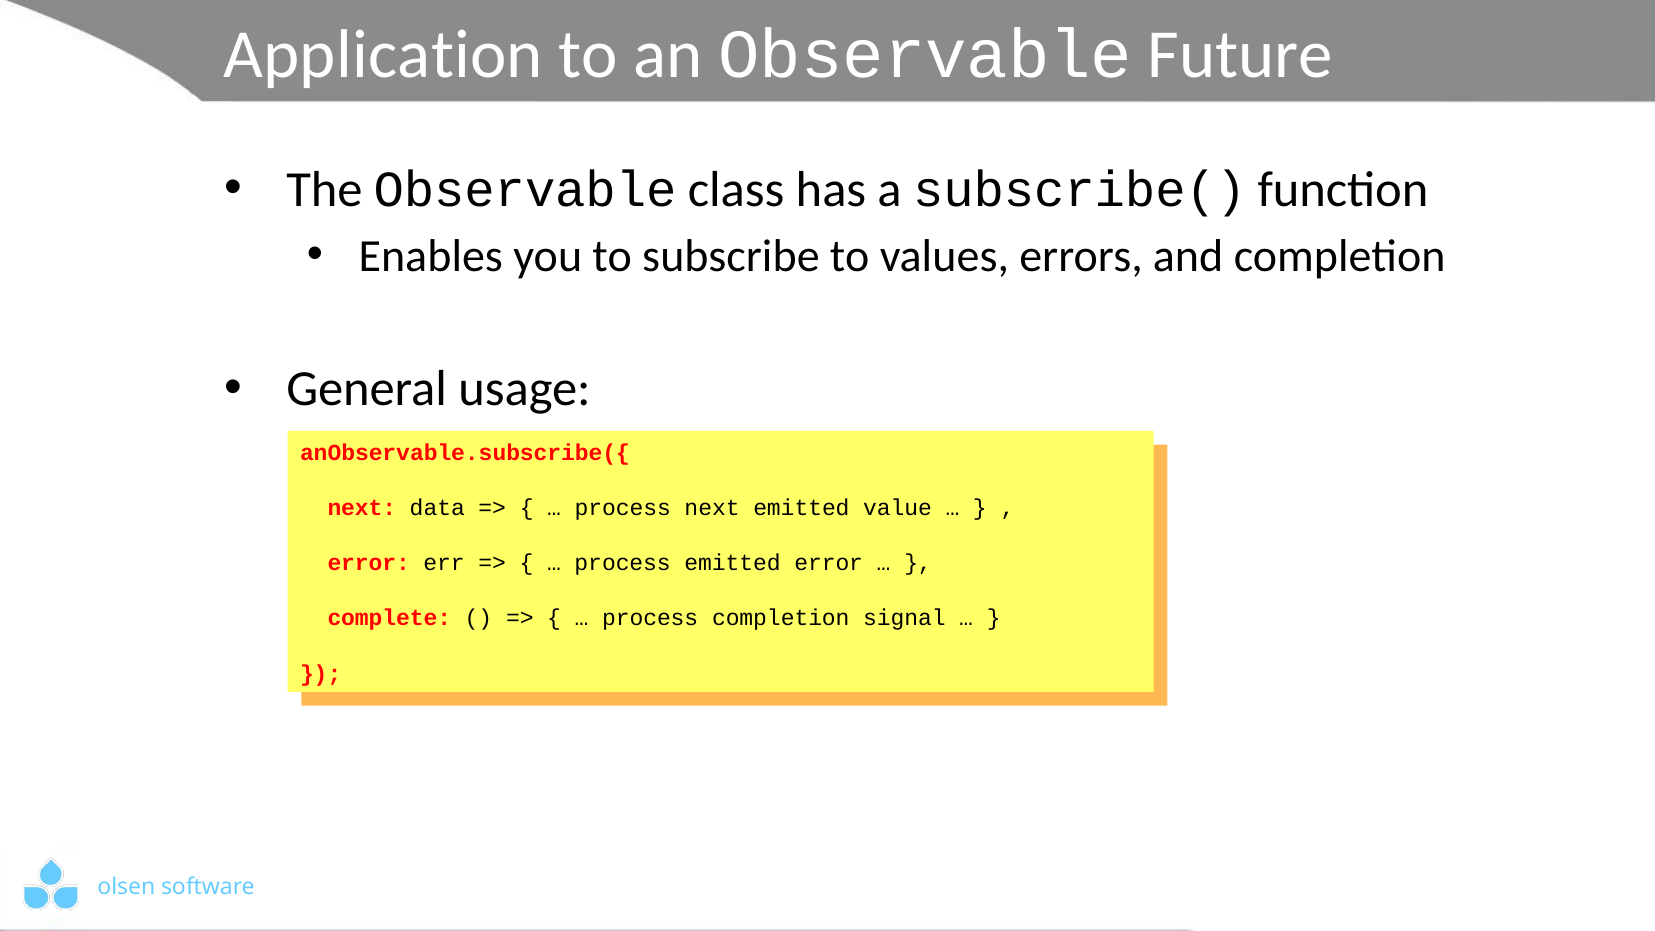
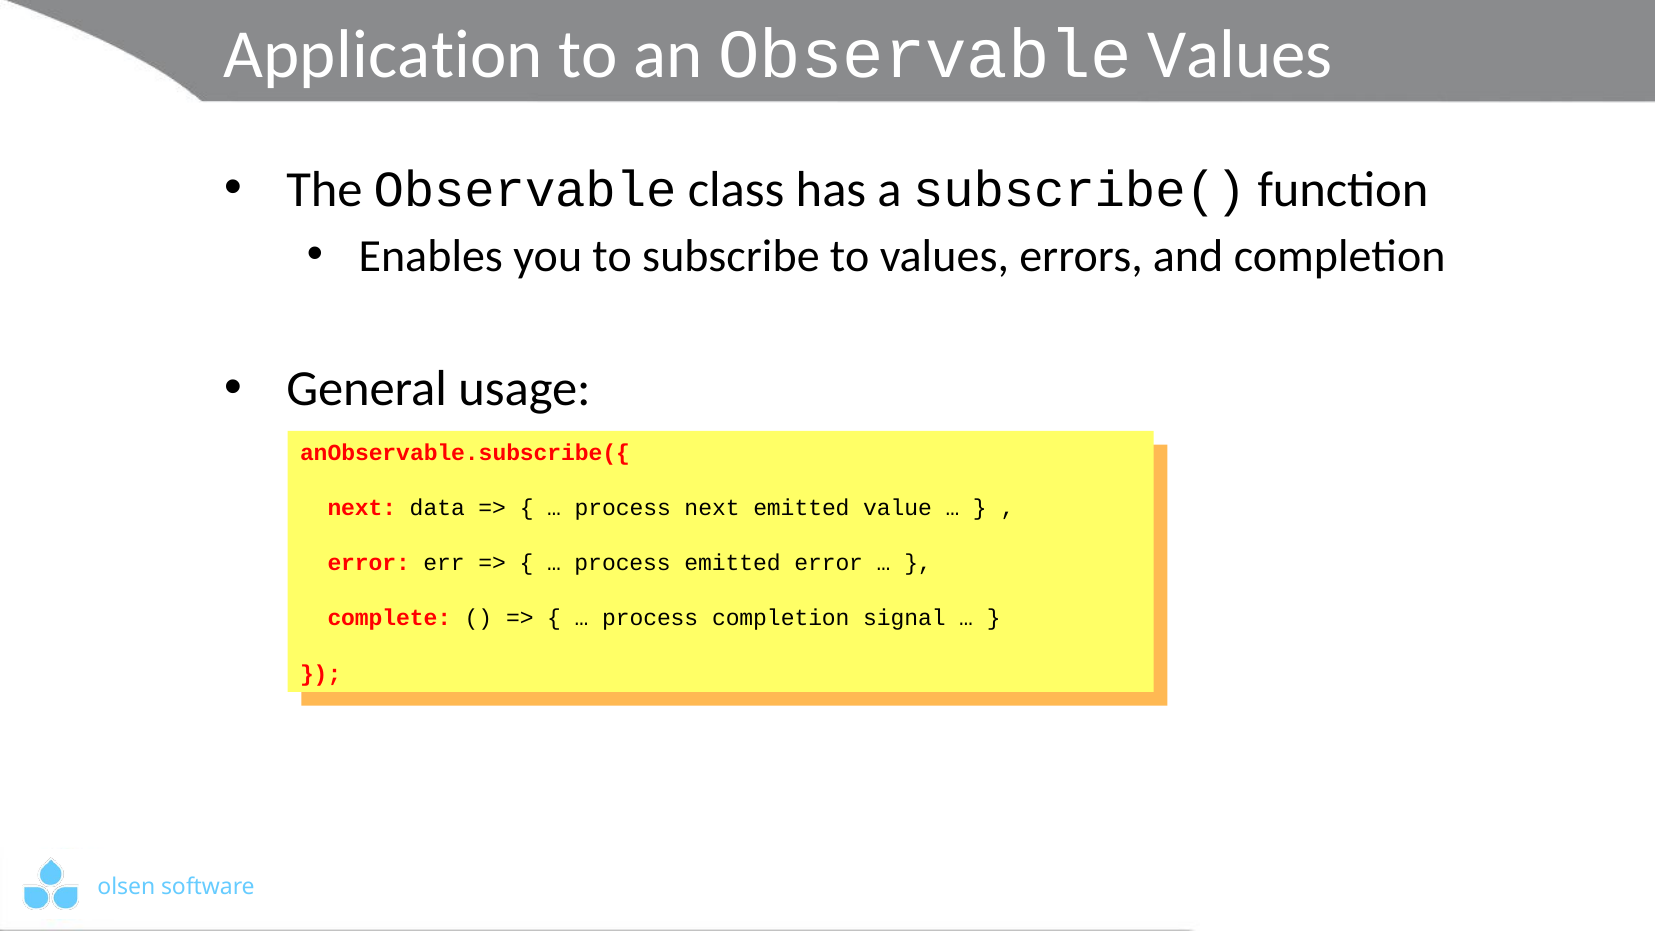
Future: Future -> Values (1240, 55)
